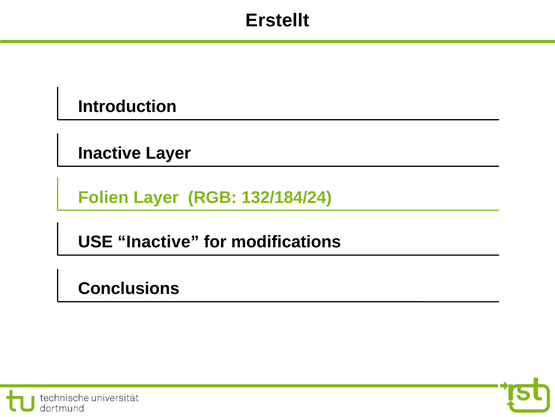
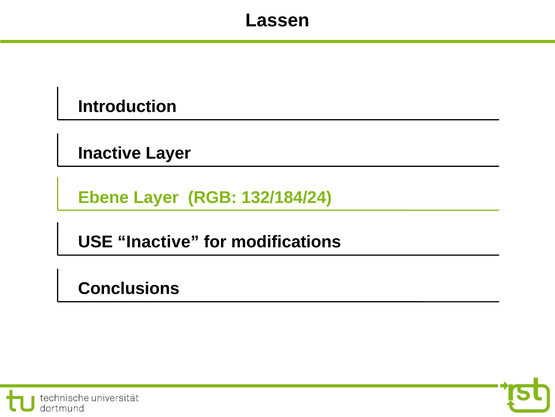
Erstellt: Erstellt -> Lassen (277, 20)
Folien: Folien -> Ebene (103, 197)
